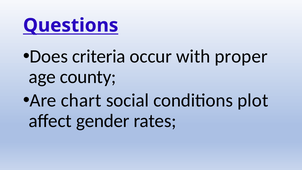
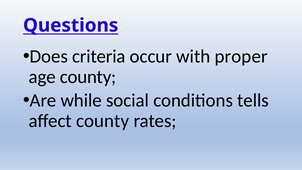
chart: chart -> while (81, 100)
plot: plot -> tells (253, 100)
affect gender: gender -> county (103, 121)
